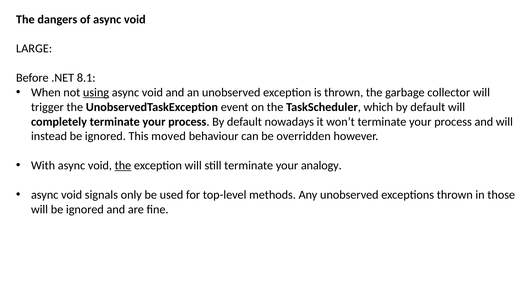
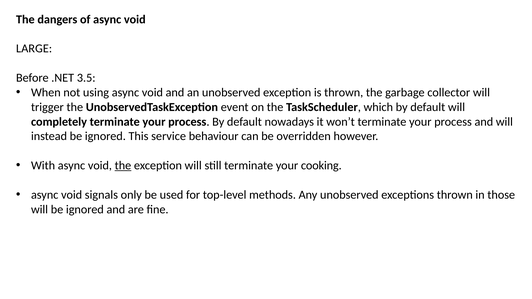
8.1: 8.1 -> 3.5 (86, 78)
using underline: present -> none (96, 93)
moved: moved -> service (169, 136)
analogy: analogy -> cooking (321, 166)
